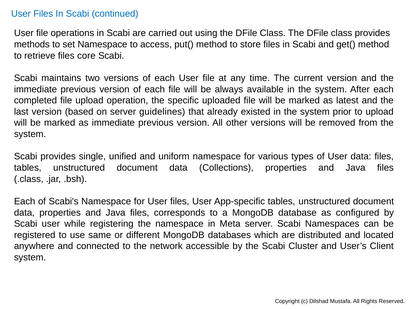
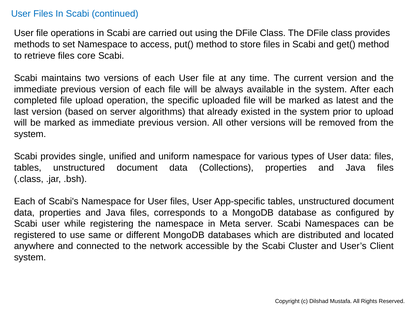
guidelines: guidelines -> algorithms (162, 111)
